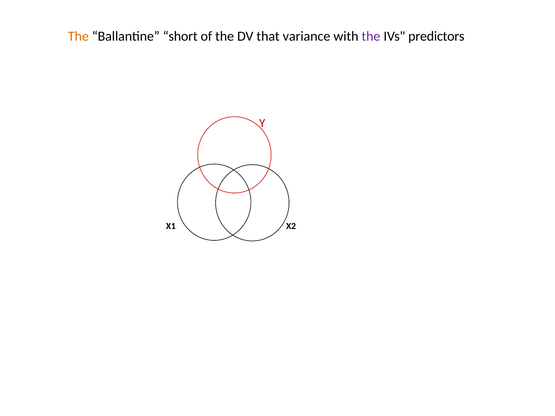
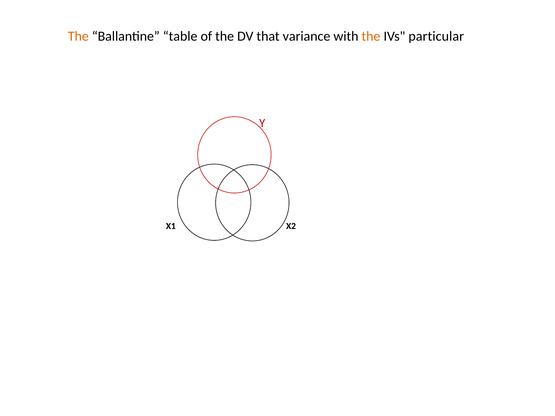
short: short -> table (180, 36)
the colour: purple -> orange (371, 36)
predictors: predictors -> particular (436, 36)
